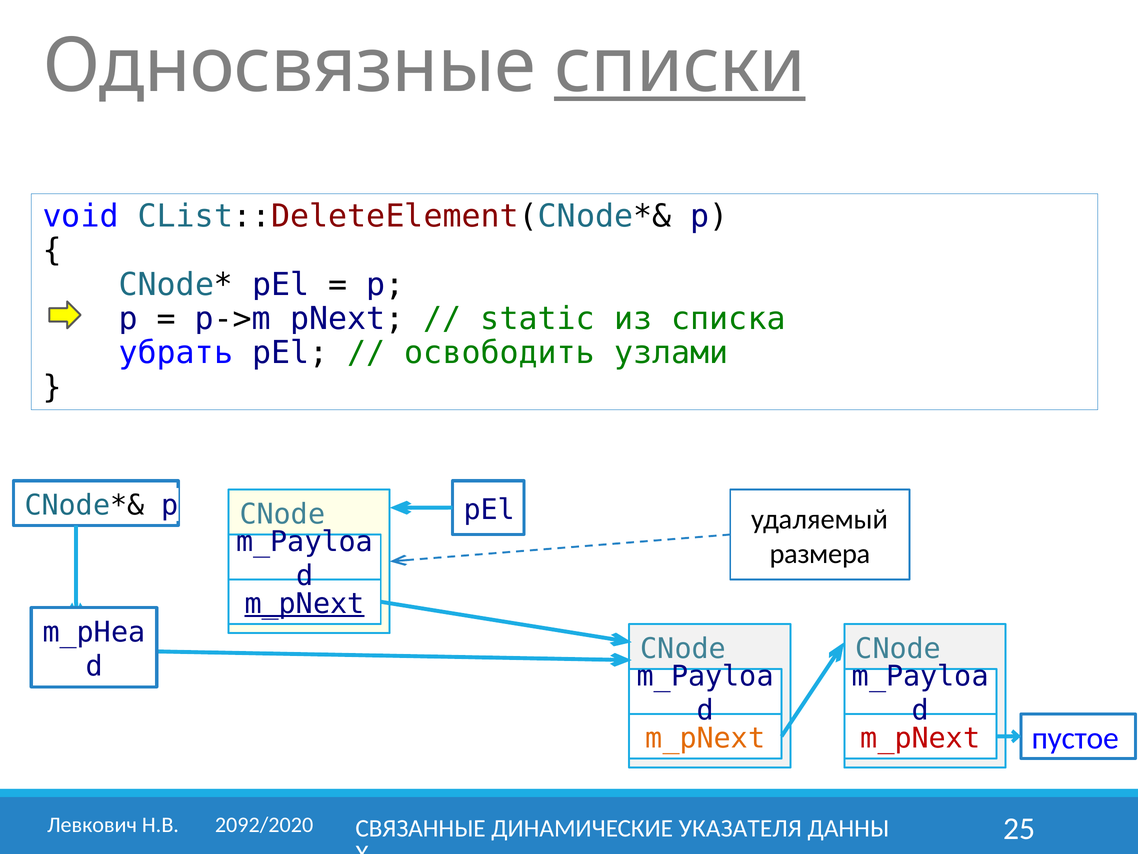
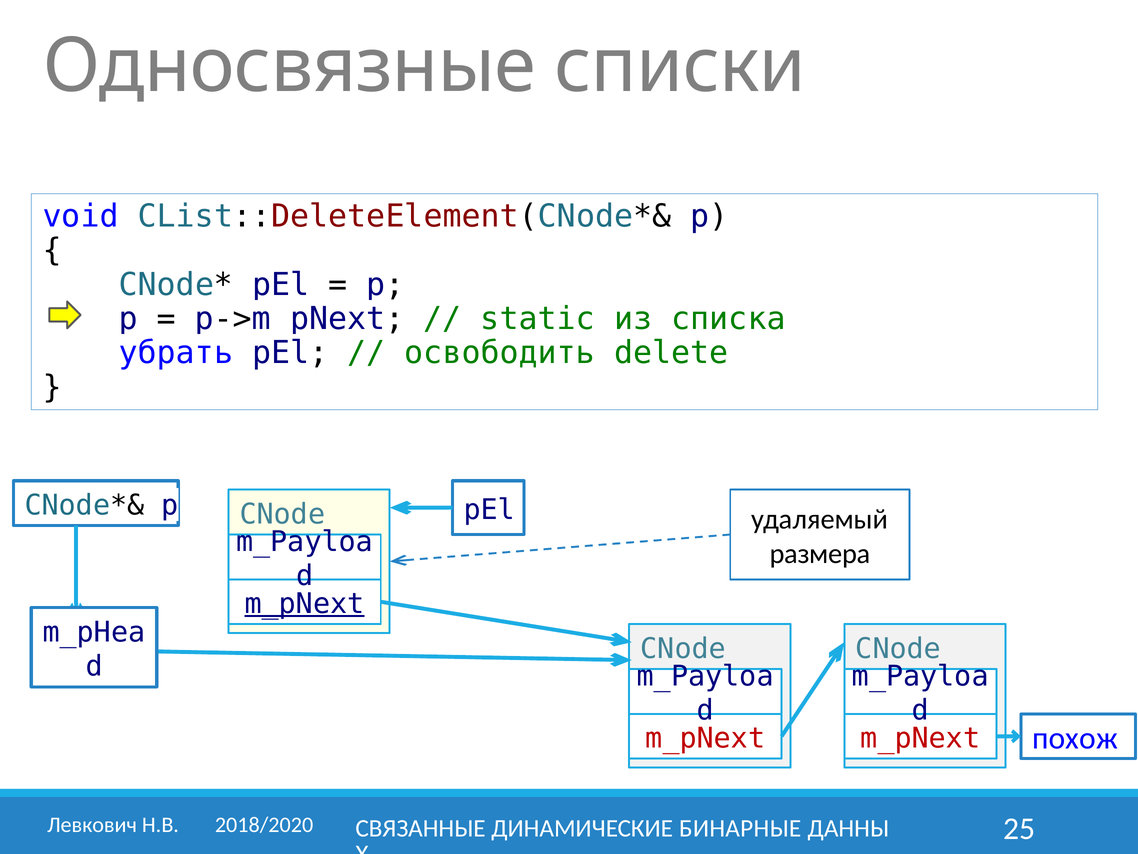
списки underline: present -> none (680, 66)
узлами: узлами -> delete (671, 353)
пустое: пустое -> похож (1075, 738)
m_pNext colour: orange -> red (705, 738)
2092/2020: 2092/2020 -> 2018/2020 (264, 824)
УКАЗАТЕЛЯ: УКАЗАТЕЛЯ -> БИНАРНЫЕ (740, 828)
